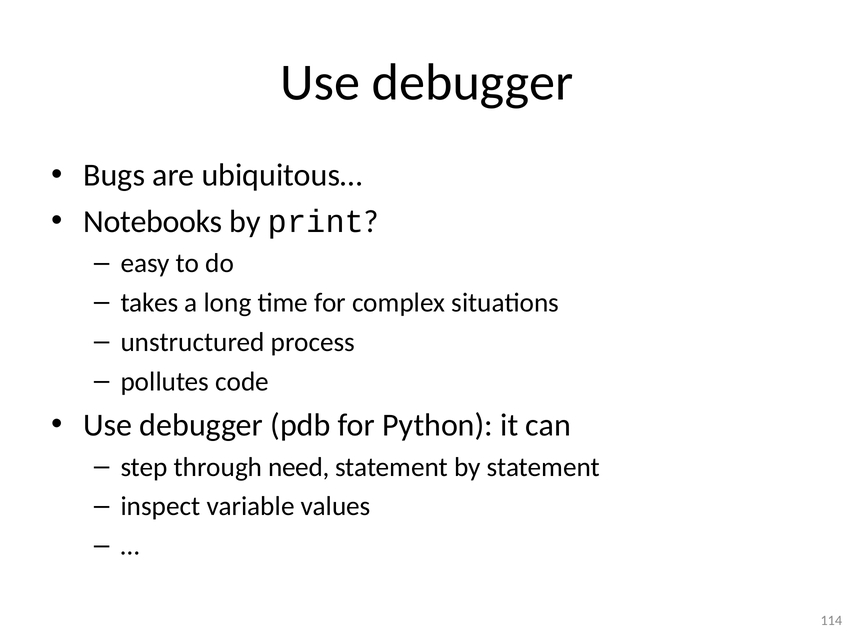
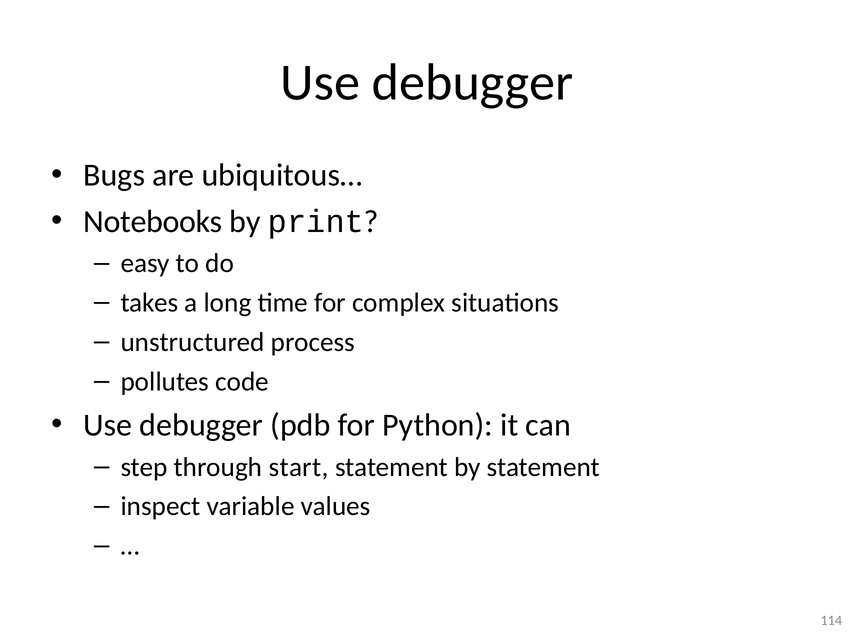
need: need -> start (299, 467)
